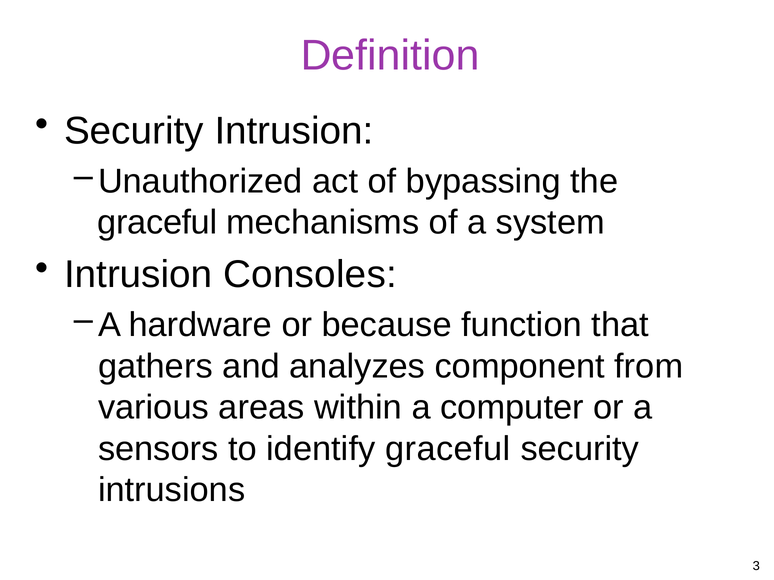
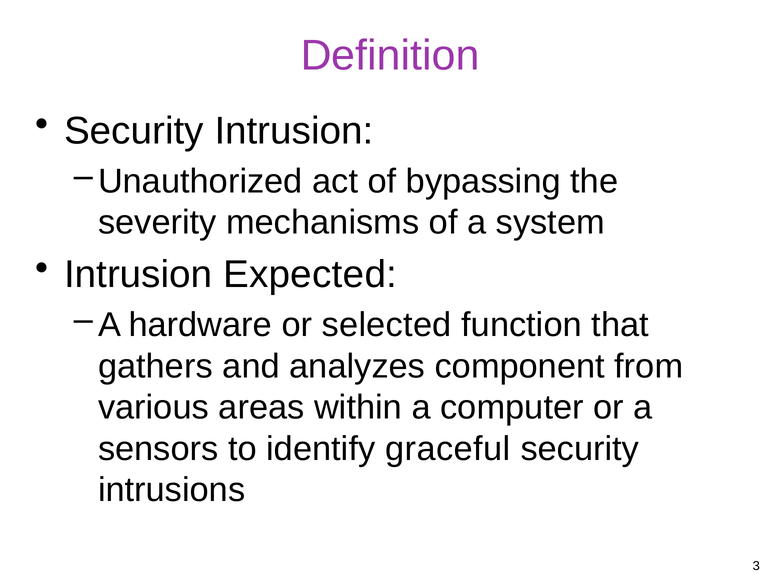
graceful: graceful -> severity (157, 223)
Consoles: Consoles -> Expected (310, 275)
because: because -> selected (387, 325)
